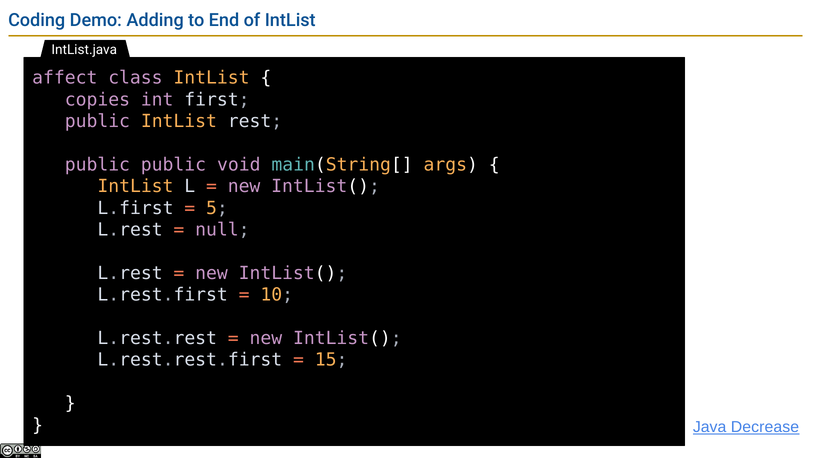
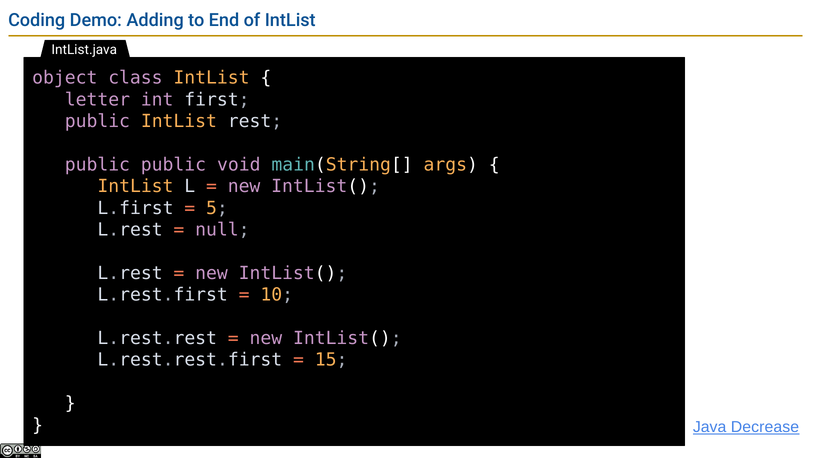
affect: affect -> object (65, 78)
copies: copies -> letter (97, 100)
